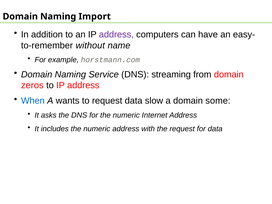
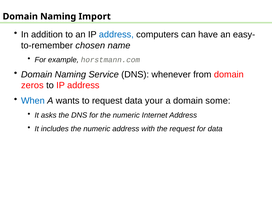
address colour: purple -> blue (116, 35)
without: without -> chosen (90, 45)
streaming: streaming -> whenever (171, 74)
slow: slow -> your (154, 101)
